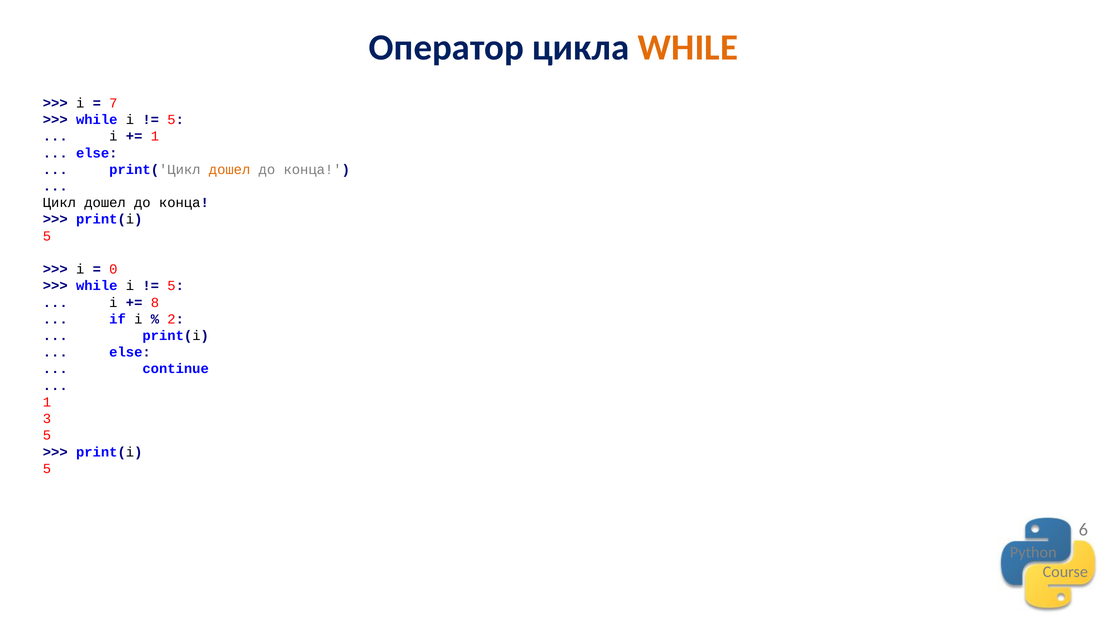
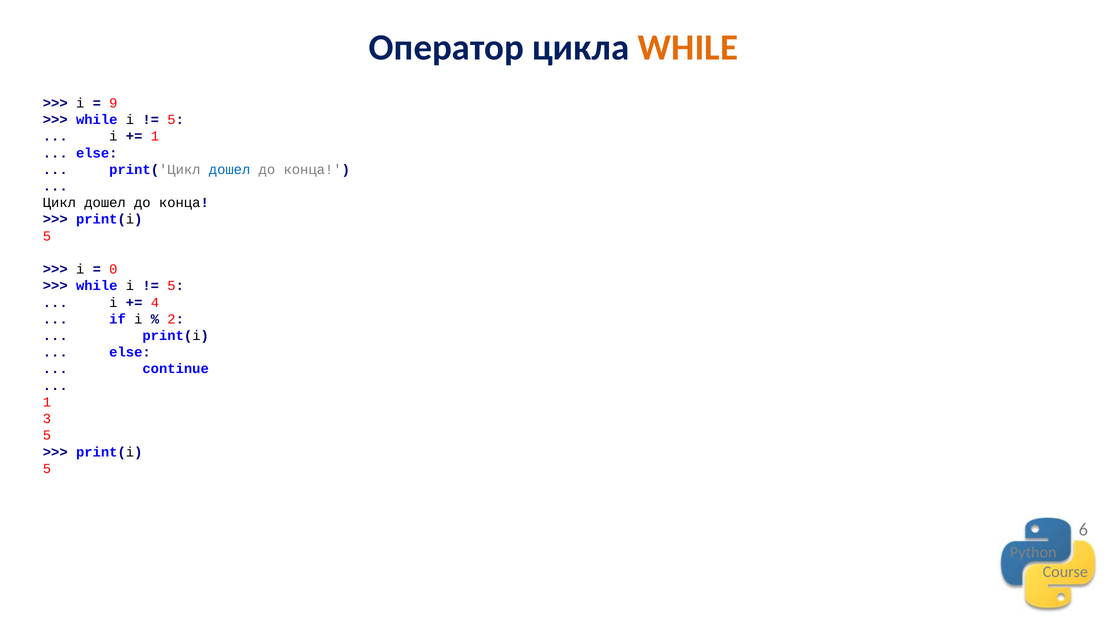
7: 7 -> 9 (113, 103)
дошел colour: orange -> blue (230, 169)
8: 8 -> 4 (155, 302)
